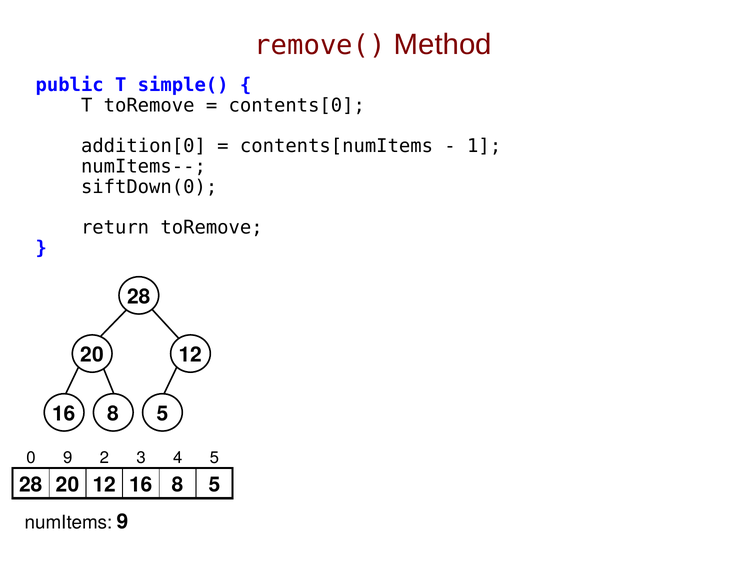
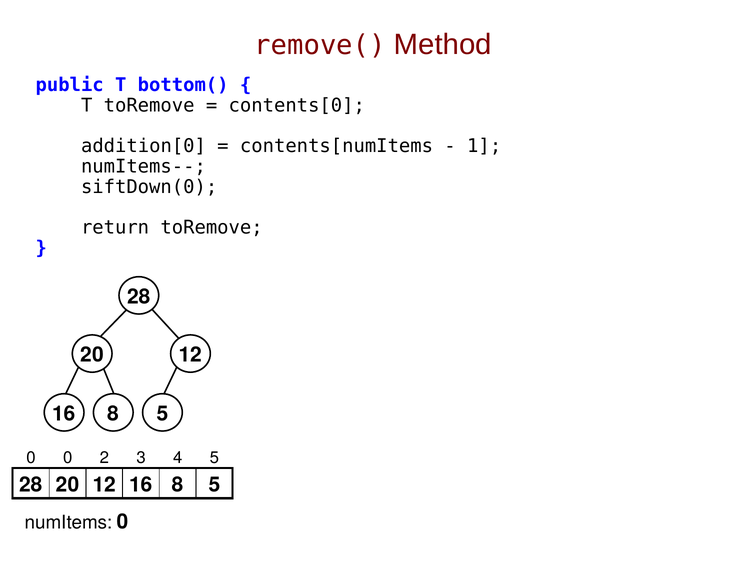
simple(: simple( -> bottom( (183, 85)
0 9: 9 -> 0 (68, 458)
numItems 9: 9 -> 0 (123, 522)
